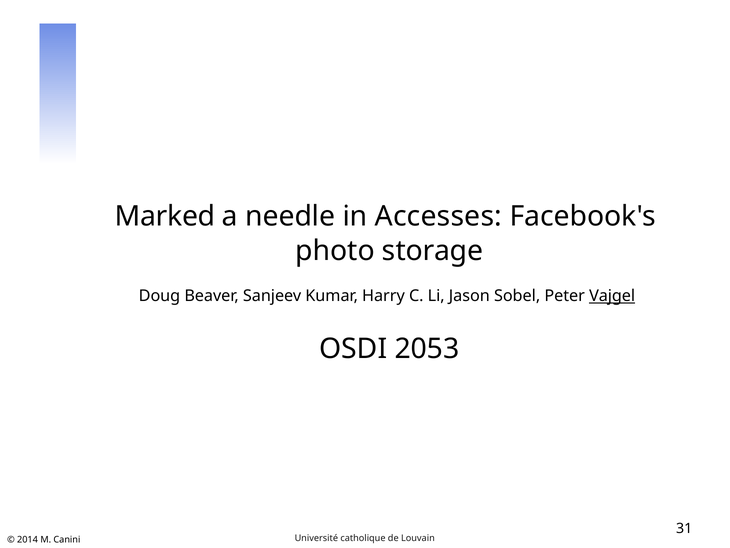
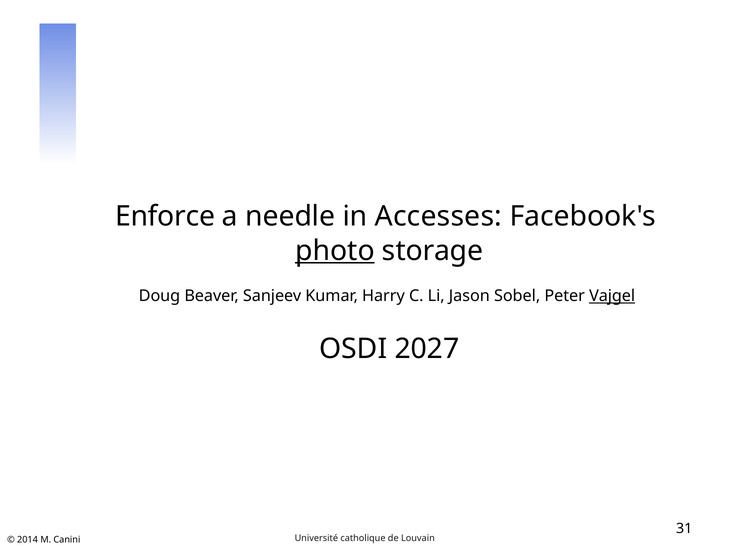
Marked: Marked -> Enforce (165, 216)
photo underline: none -> present (335, 250)
2053: 2053 -> 2027 (427, 349)
